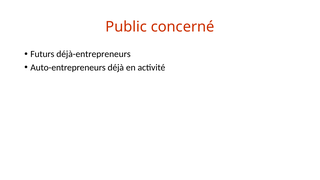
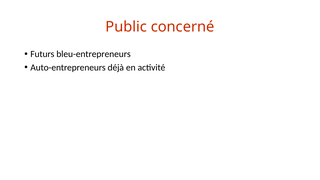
déjà-entrepreneurs: déjà-entrepreneurs -> bleu-entrepreneurs (94, 54)
